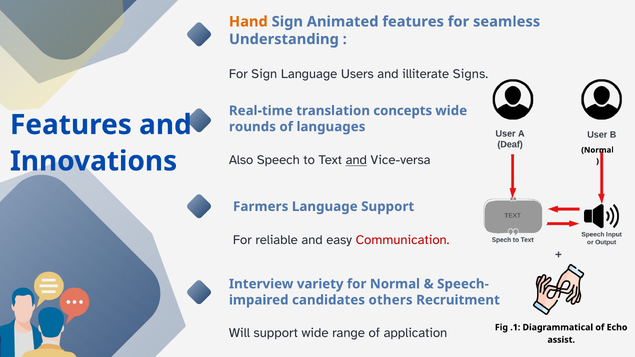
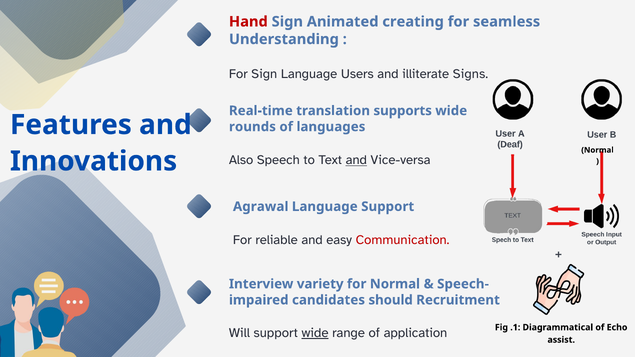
Hand colour: orange -> red (248, 22)
Animated features: features -> creating (413, 22)
concepts: concepts -> supports (403, 111)
Farmers: Farmers -> Agrawal (261, 207)
others: others -> should (391, 300)
wide underline: none -> present (315, 333)
